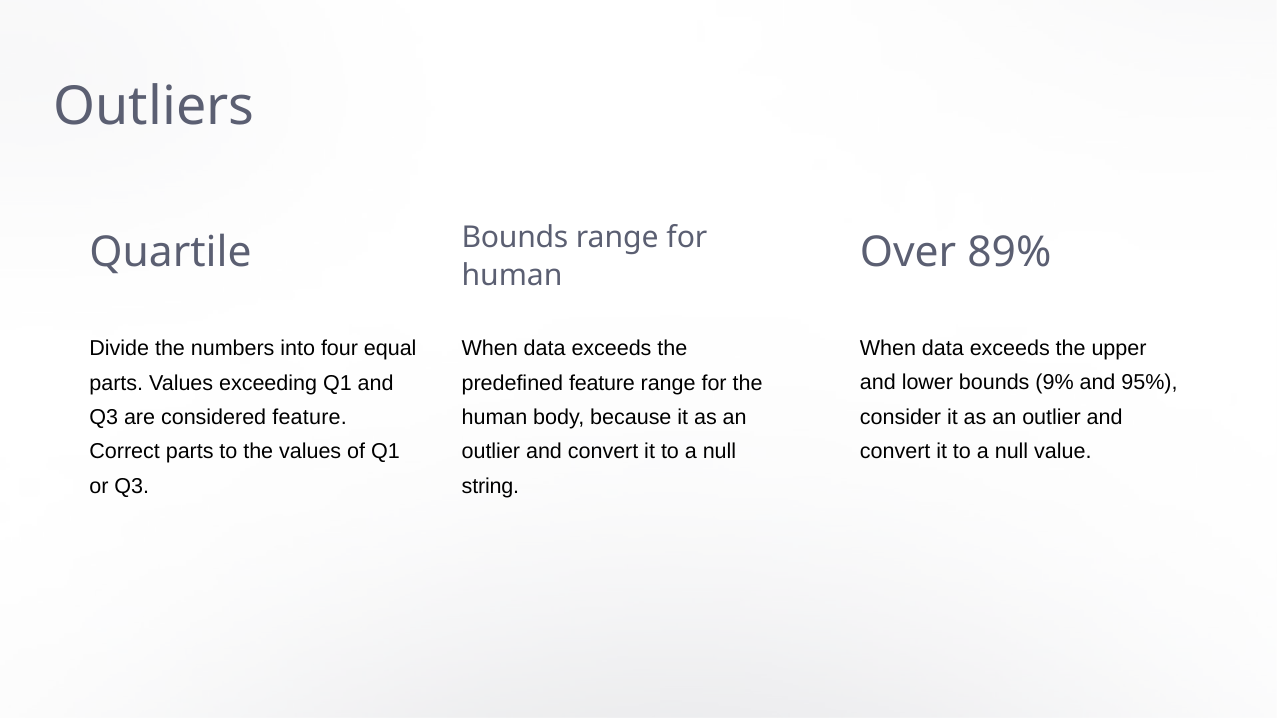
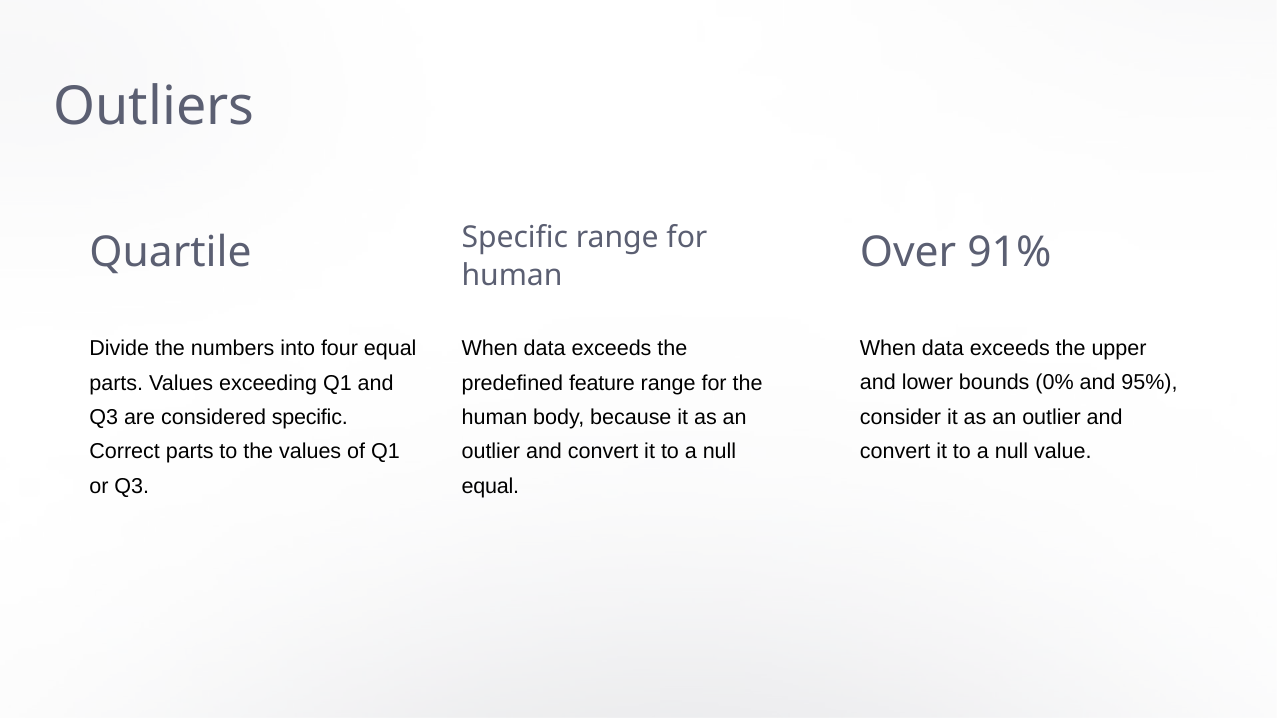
Bounds: Bounds -> Specific (515, 238)
89%: 89% -> 91% (1009, 252)
9%: 9% -> 0% (1055, 383)
considered feature: feature -> specific (310, 418)
string: string -> equal (490, 486)
